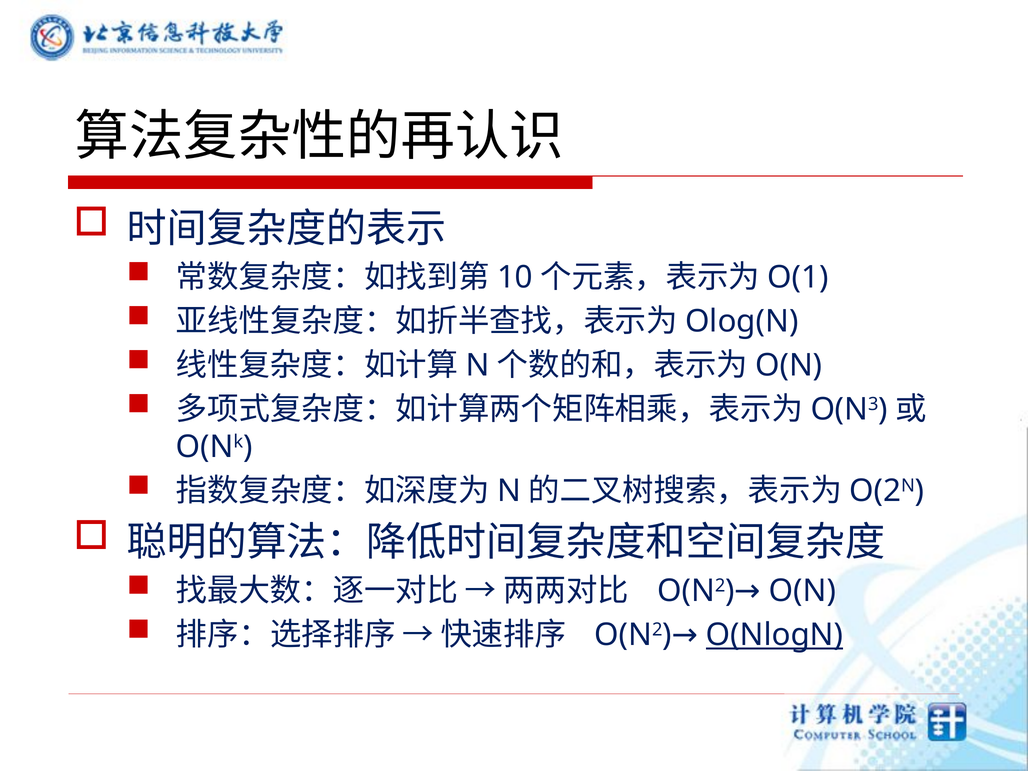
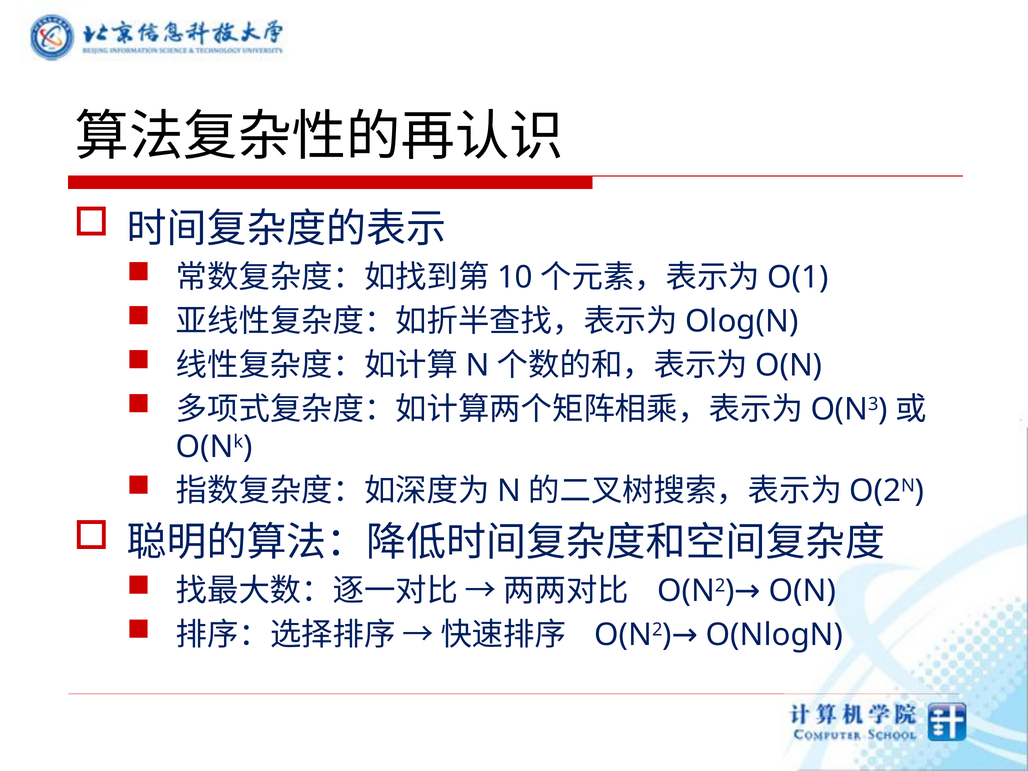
O(NlogN underline: present -> none (775, 635)
